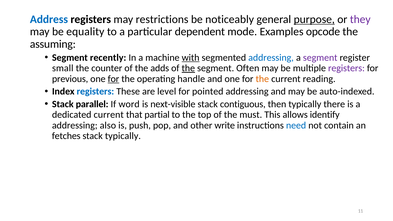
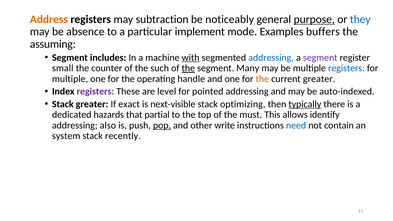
Address colour: blue -> orange (49, 19)
restrictions: restrictions -> subtraction (162, 19)
they colour: purple -> blue (360, 19)
equality: equality -> absence (85, 32)
dependent: dependent -> implement (200, 32)
opcode: opcode -> buffers (323, 32)
recently: recently -> includes (108, 58)
adds: adds -> such (160, 68)
Often: Often -> Many (248, 68)
registers colour: purple -> blue (346, 68)
previous: previous -> multiple (70, 79)
for underline: present -> none (113, 79)
current reading: reading -> greater (319, 79)
registers colour: blue -> purple (95, 91)
Stack parallel: parallel -> greater (92, 104)
word: word -> exact (129, 104)
contiguous: contiguous -> optimizing (243, 104)
typically underline: none -> present (305, 104)
dedicated current: current -> hazards (109, 115)
pop underline: none -> present (162, 125)
fetches: fetches -> system (66, 136)
stack typically: typically -> recently (123, 136)
